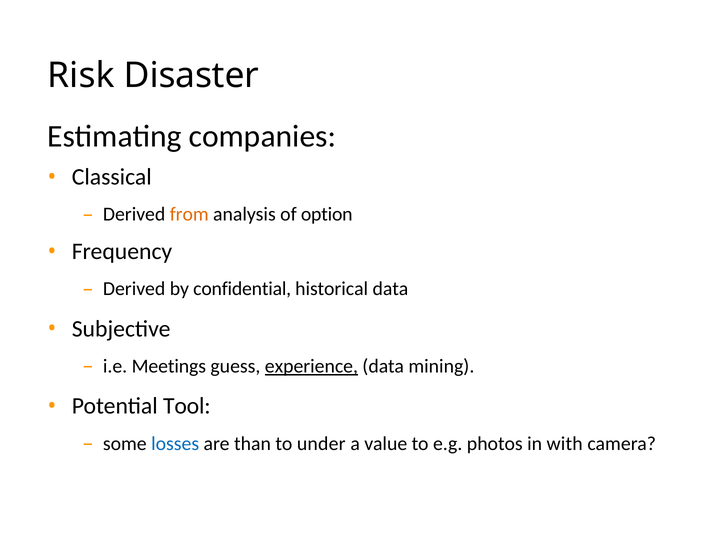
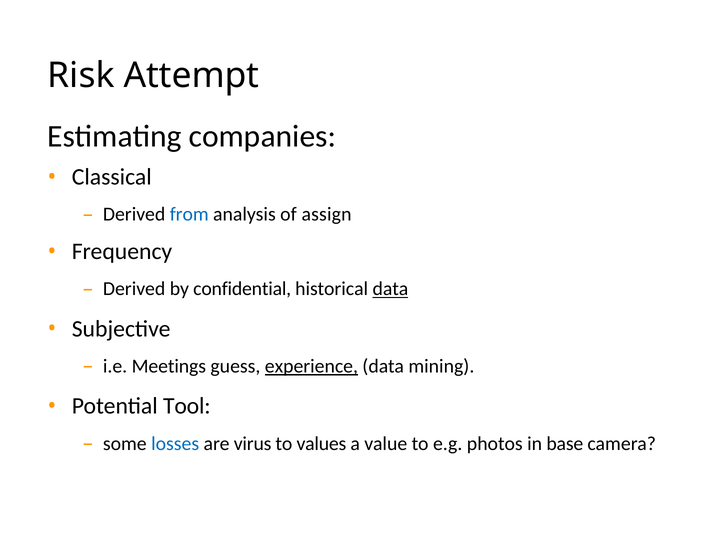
Disaster: Disaster -> Attempt (191, 76)
from colour: orange -> blue (189, 215)
option: option -> assign (327, 215)
data underline: none -> present (390, 289)
than: than -> virus (253, 444)
under: under -> values (321, 444)
with: with -> base (565, 444)
